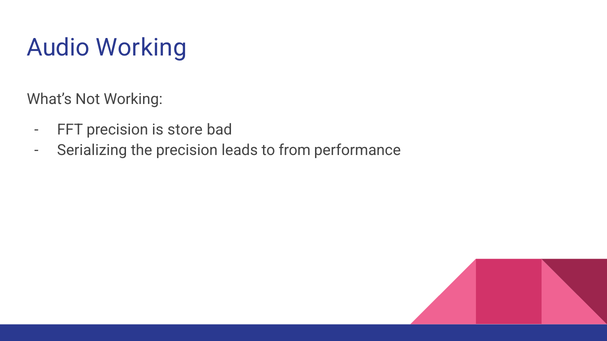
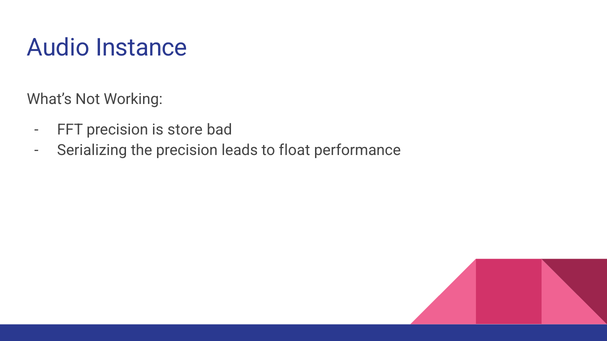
Audio Working: Working -> Instance (142, 48)
from: from -> float (295, 150)
